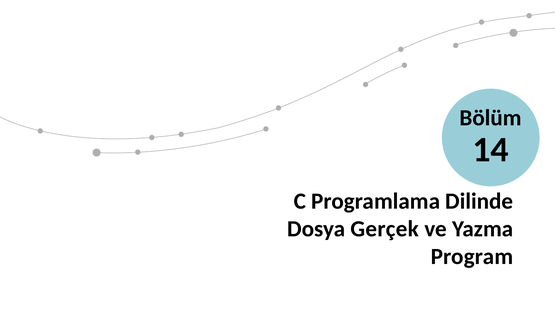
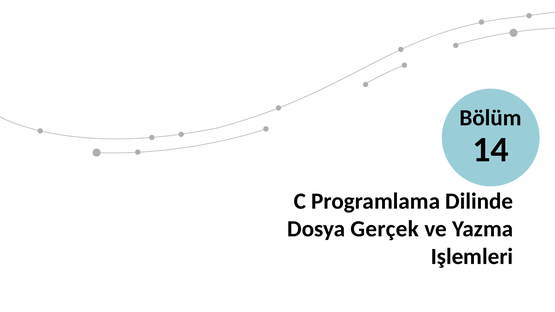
Program: Program -> Işlemleri (472, 257)
